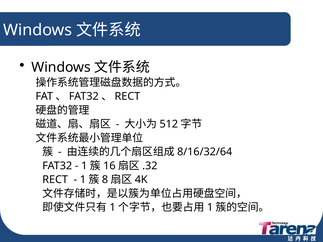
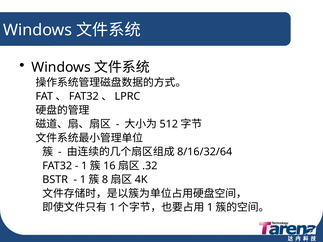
RECT: RECT -> LPRC (127, 97)
RECT: RECT -> BSTR (55, 180)
